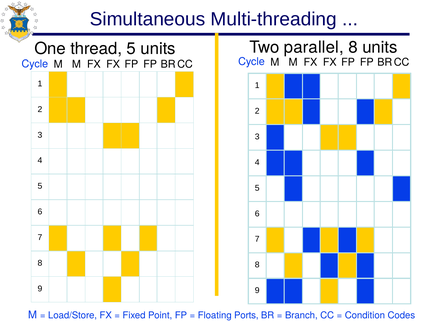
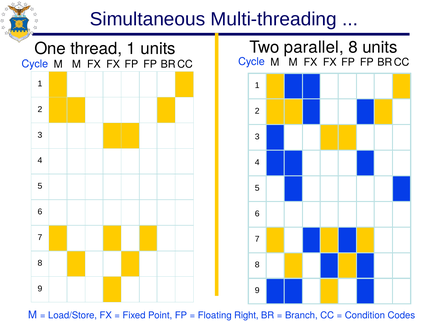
thread 5: 5 -> 1 (131, 49)
Ports: Ports -> Right (246, 315)
